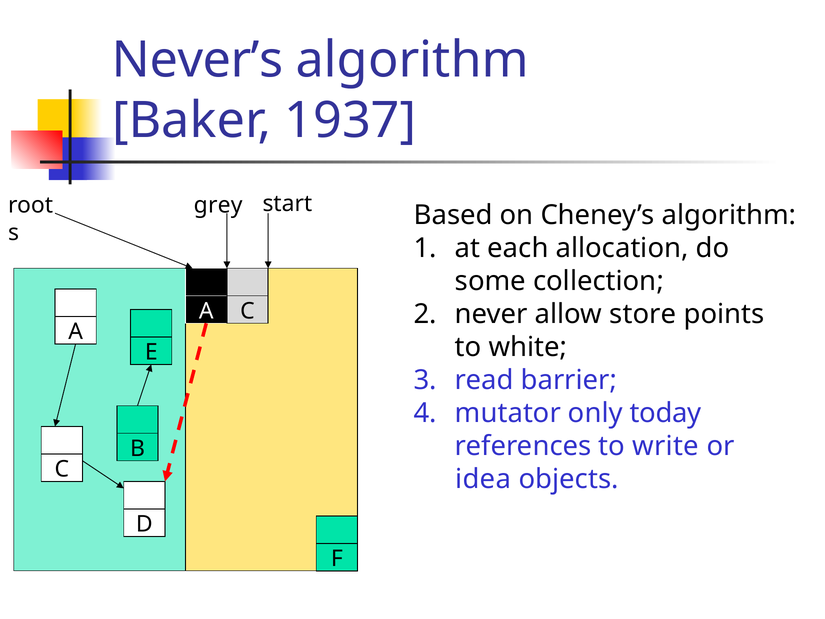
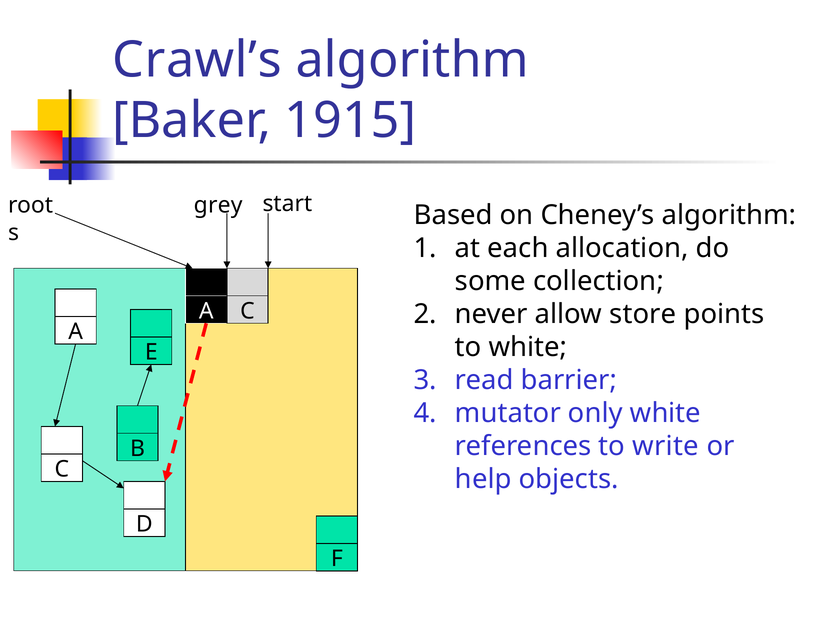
Never’s: Never’s -> Crawl’s (197, 60)
1937: 1937 -> 1915 (350, 120)
only today: today -> white (665, 413)
idea: idea -> help (483, 479)
